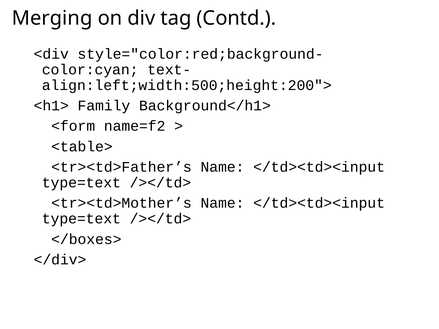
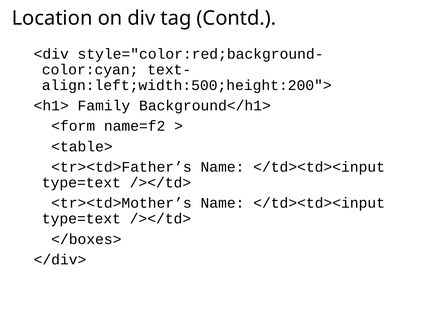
Merging: Merging -> Location (52, 18)
